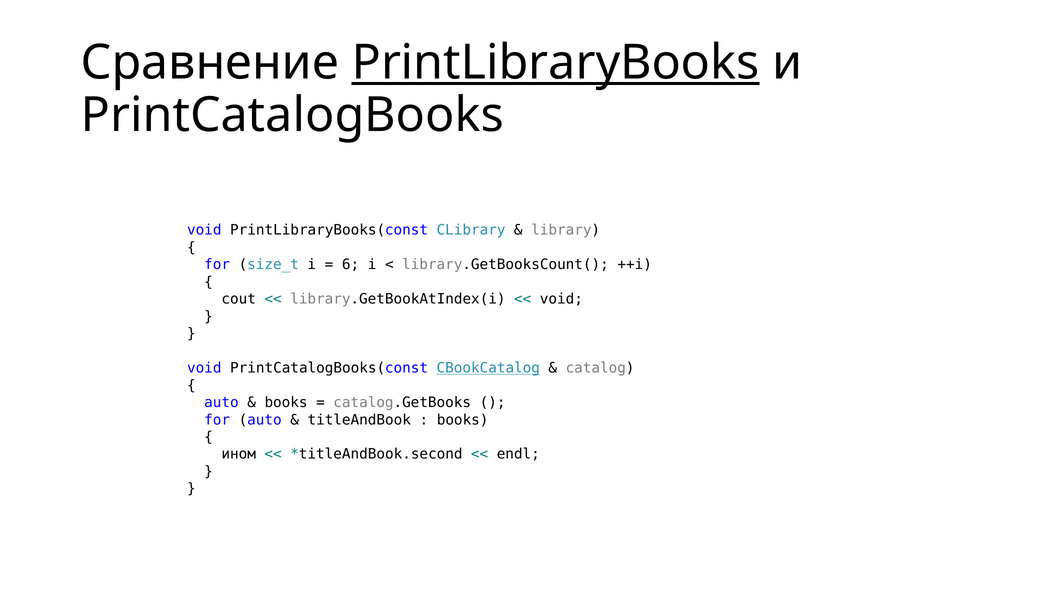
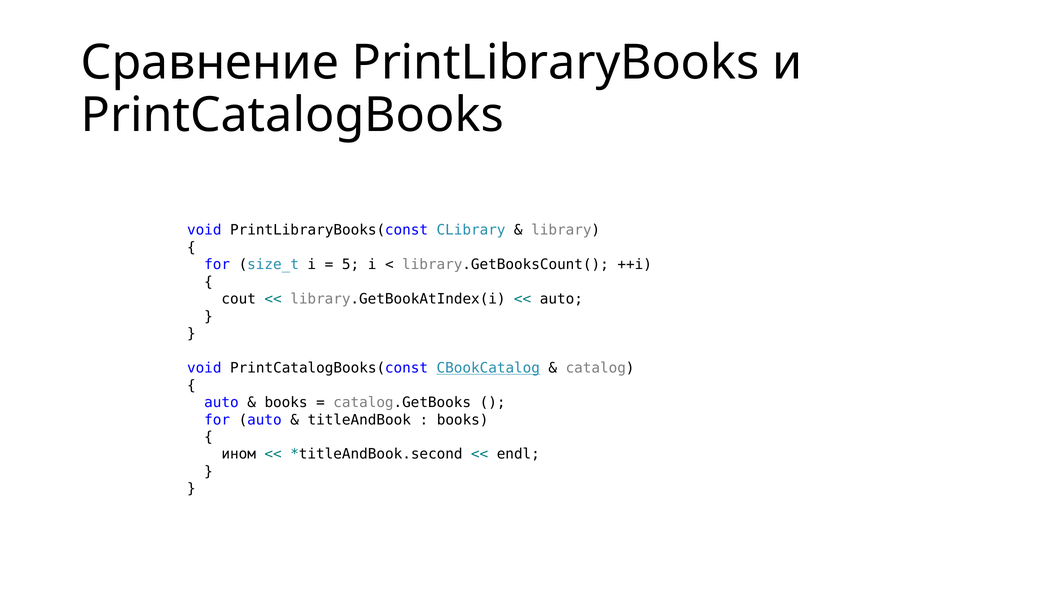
PrintLibraryBooks underline: present -> none (556, 63)
6: 6 -> 5 (351, 264)
void: void -> auto (561, 299)
